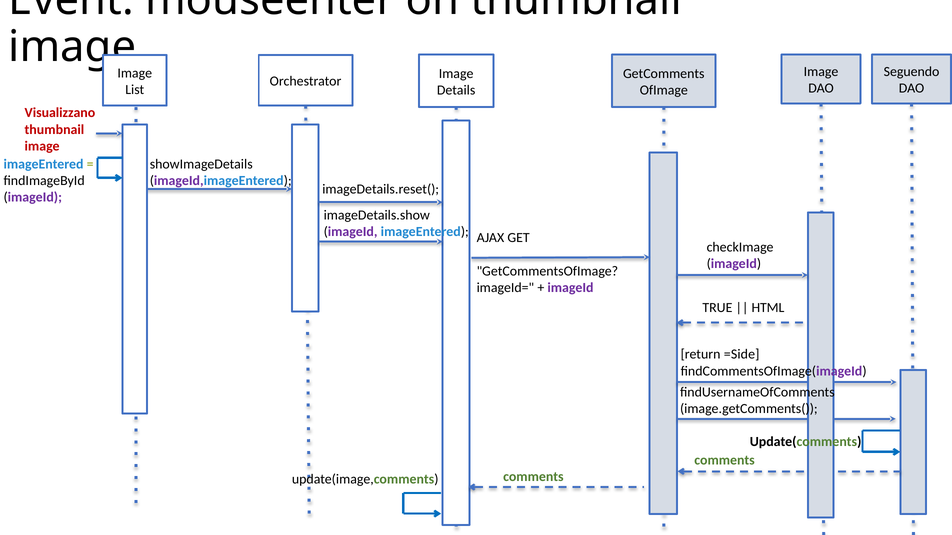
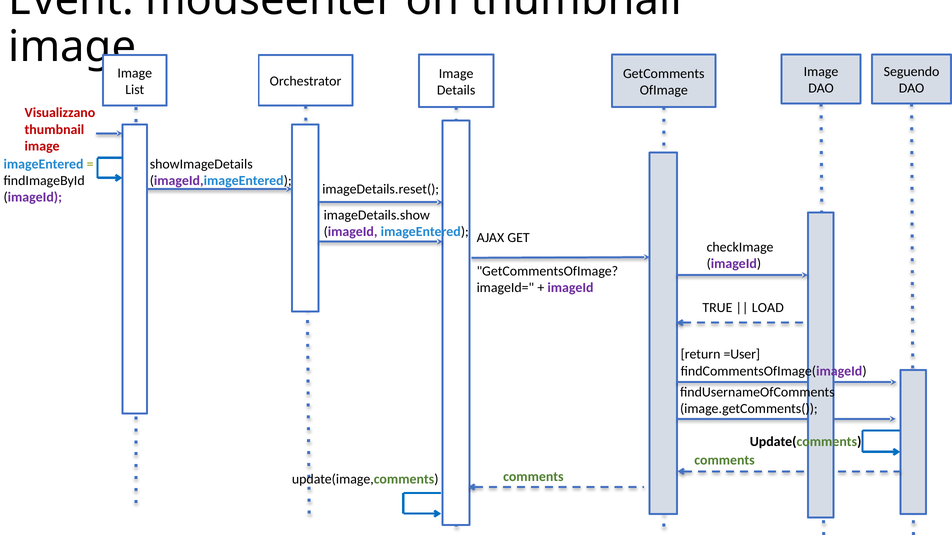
HTML: HTML -> LOAD (768, 308)
=Side: =Side -> =User (742, 355)
